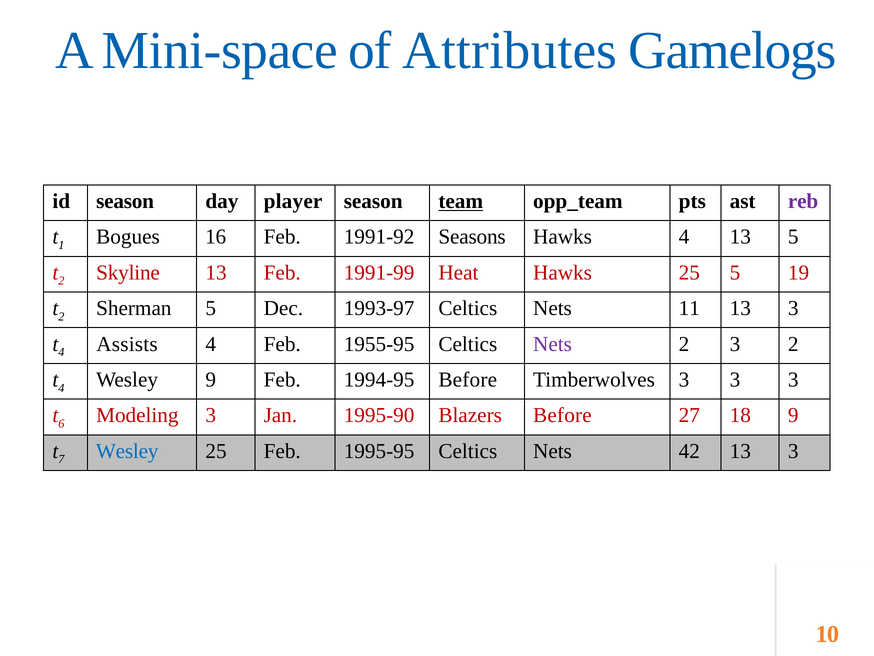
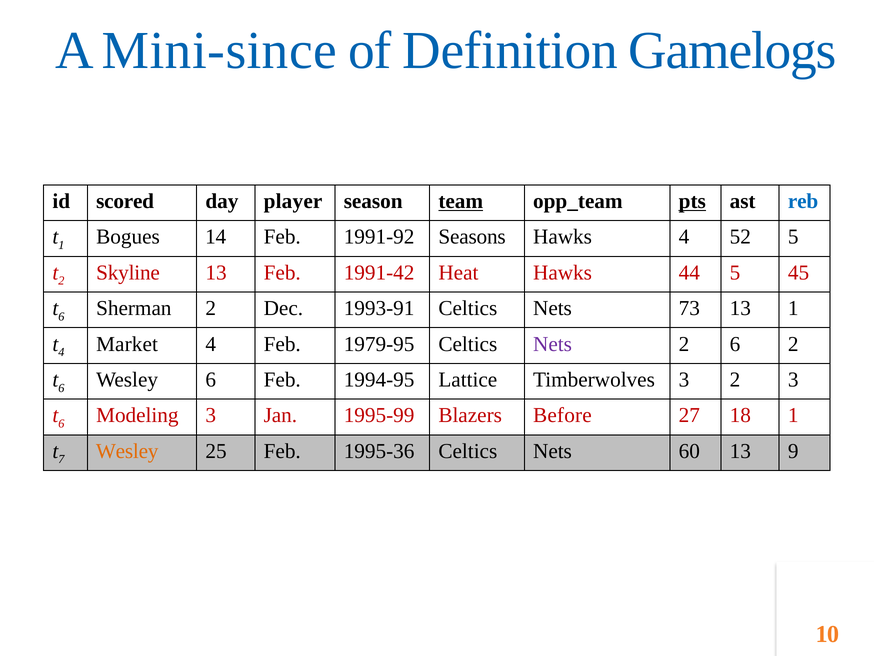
Mini-space: Mini-space -> Mini-since (219, 50)
Attributes: Attributes -> Definition (510, 50)
id season: season -> scored (125, 201)
pts underline: none -> present (692, 201)
reb colour: purple -> blue (803, 201)
16: 16 -> 14 (216, 237)
4 13: 13 -> 52 (740, 237)
1991-99: 1991-99 -> 1991-42 (379, 272)
Hawks 25: 25 -> 44 (689, 272)
19: 19 -> 45 (799, 272)
2: 2 -> 6 (61, 316)
Sherman 5: 5 -> 2 (211, 308)
1993-97: 1993-97 -> 1993-91 (379, 308)
11: 11 -> 73 (689, 308)
3: 3 -> 1 (793, 308)
Assists: Assists -> Market (127, 344)
1955-95: 1955-95 -> 1979-95 (379, 344)
2 3: 3 -> 6 (735, 344)
4: 4 -> 6 (61, 388)
Wesley 9: 9 -> 6 (211, 379)
1994-95 Before: Before -> Lattice (468, 379)
Timberwolves 3 3: 3 -> 2 (735, 379)
1995-90: 1995-90 -> 1995-99 (379, 415)
18 9: 9 -> 1 (793, 415)
Wesley colour: blue -> orange (127, 451)
1995-95: 1995-95 -> 1995-36 (379, 451)
42: 42 -> 60 (689, 451)
3: 3 -> 9 (793, 451)
